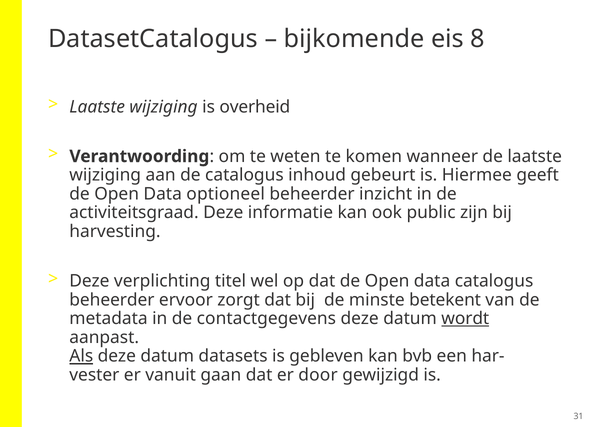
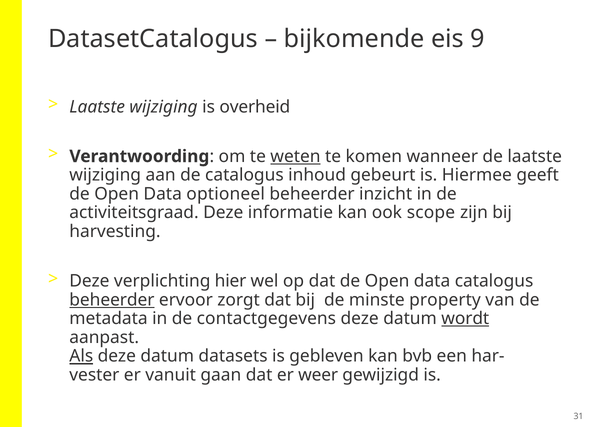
8: 8 -> 9 (478, 39)
weten underline: none -> present (295, 156)
public: public -> scope (431, 212)
titel: titel -> hier (231, 281)
beheerder underline: none -> present (112, 300)
betekent: betekent -> property (445, 300)
door: door -> weer (318, 375)
